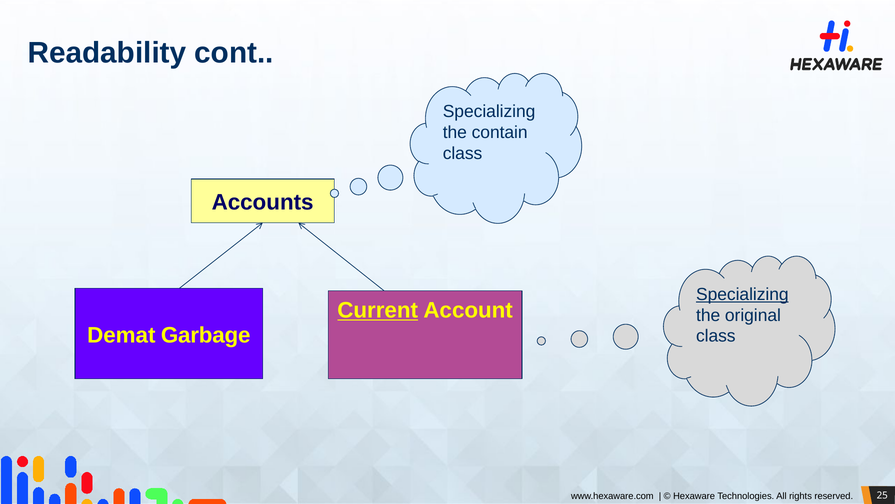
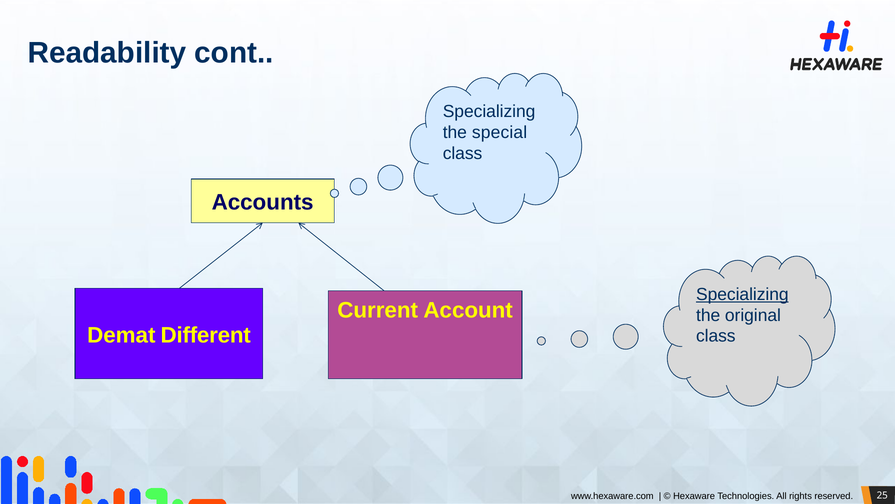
contain: contain -> special (500, 132)
Current underline: present -> none (378, 310)
Garbage: Garbage -> Different (206, 335)
